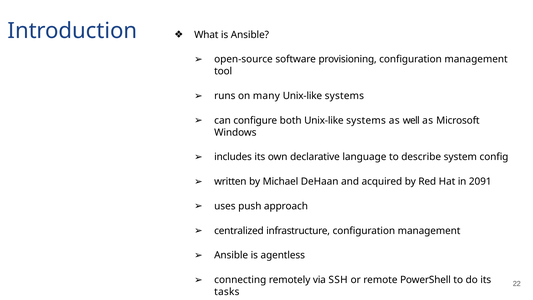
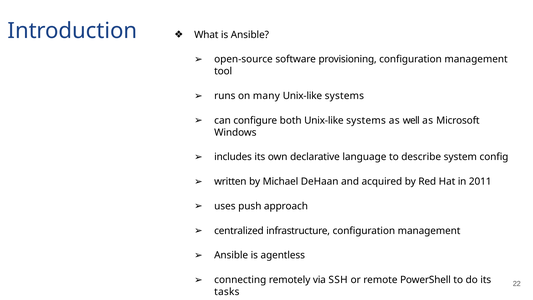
2091: 2091 -> 2011 (480, 181)
